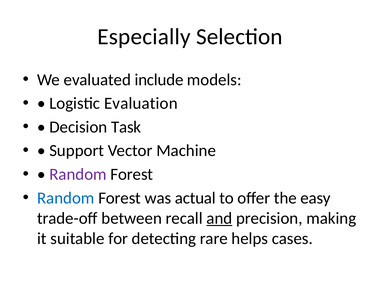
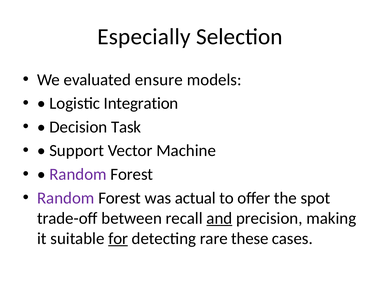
include: include -> ensure (159, 80)
Evaluation: Evaluation -> Integration (141, 103)
Random colour: blue -> purple (66, 198)
easy: easy -> spot (315, 198)
for underline: none -> present (118, 239)
helps: helps -> these (250, 239)
